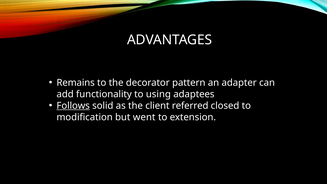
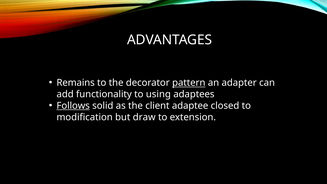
pattern underline: none -> present (189, 83)
referred: referred -> adaptee (190, 106)
went: went -> draw (144, 117)
